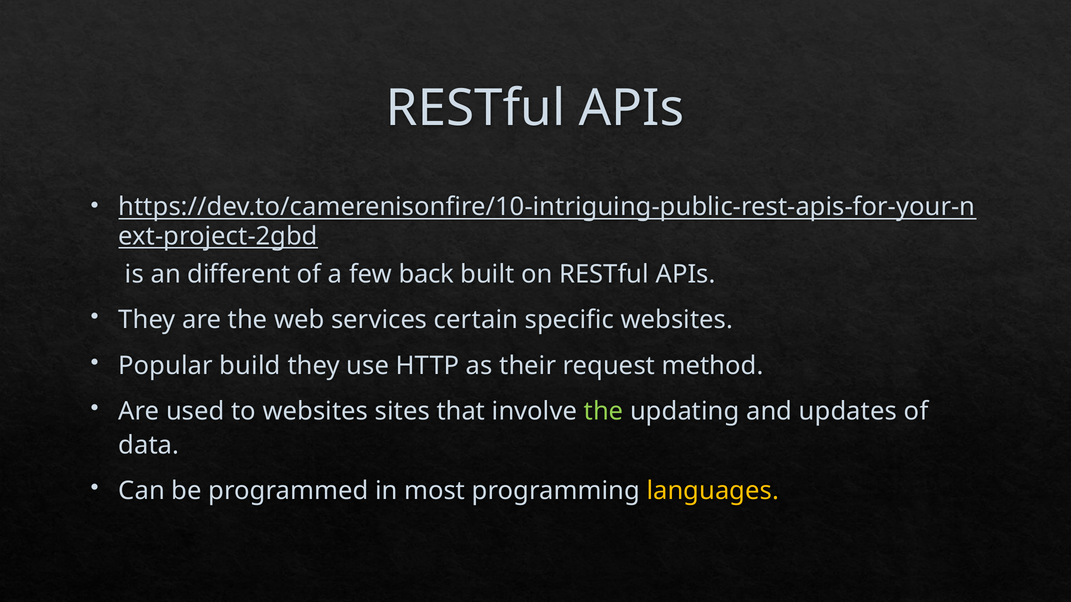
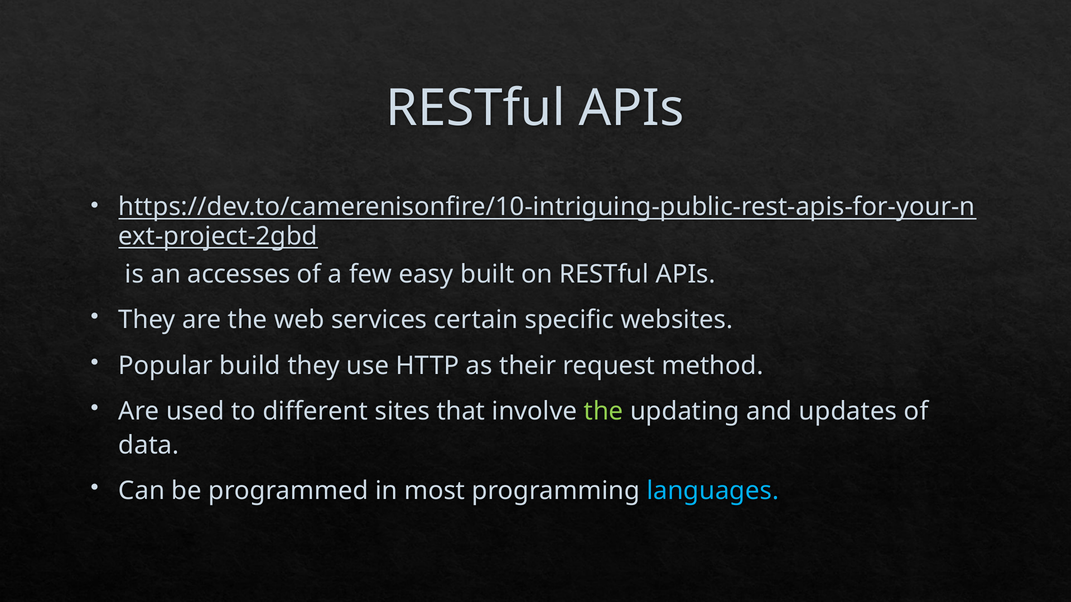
different: different -> accesses (239, 274)
back: back -> easy (426, 274)
to websites: websites -> different (315, 412)
languages colour: yellow -> light blue (713, 491)
